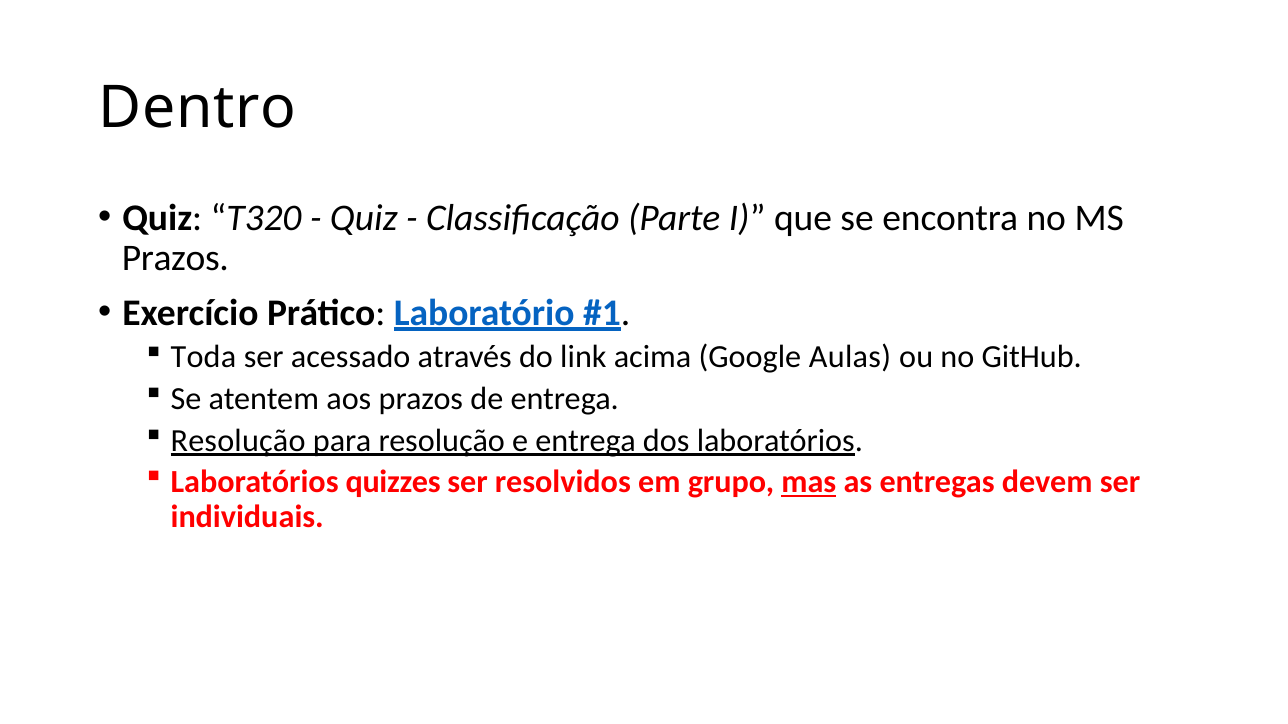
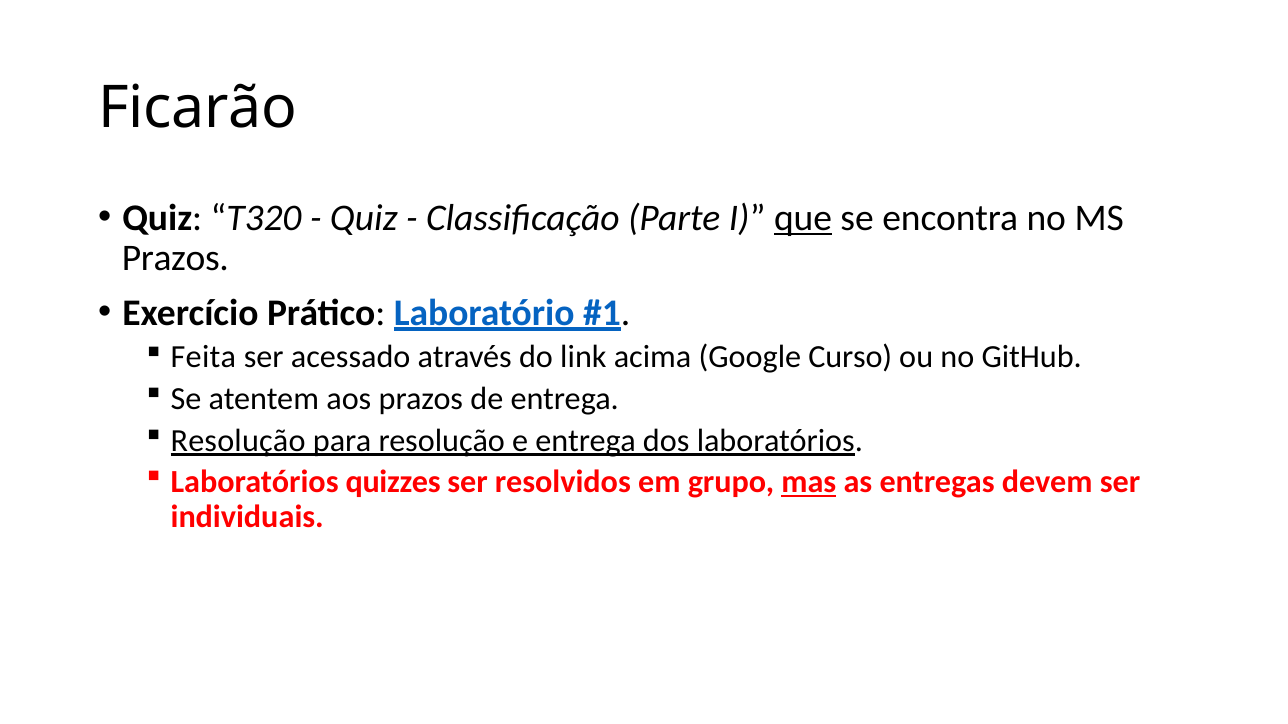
Dentro: Dentro -> Ficarão (198, 108)
que underline: none -> present (803, 218)
Toda: Toda -> Feita (203, 357)
Aulas: Aulas -> Curso (850, 357)
